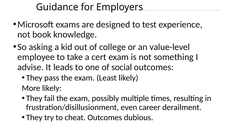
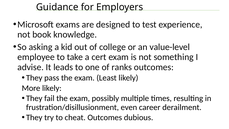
social: social -> ranks (122, 67)
